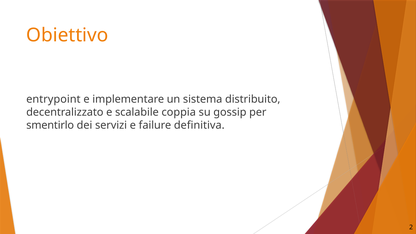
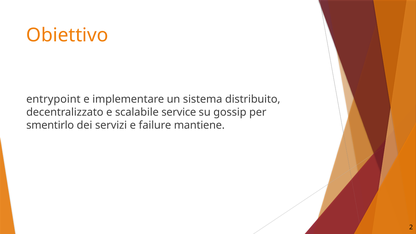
coppia: coppia -> service (179, 112)
definitiva: definitiva -> mantiene (199, 125)
